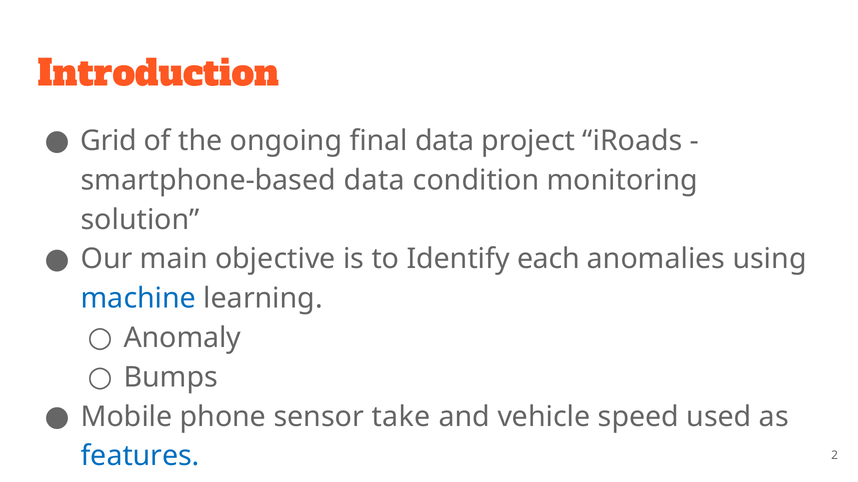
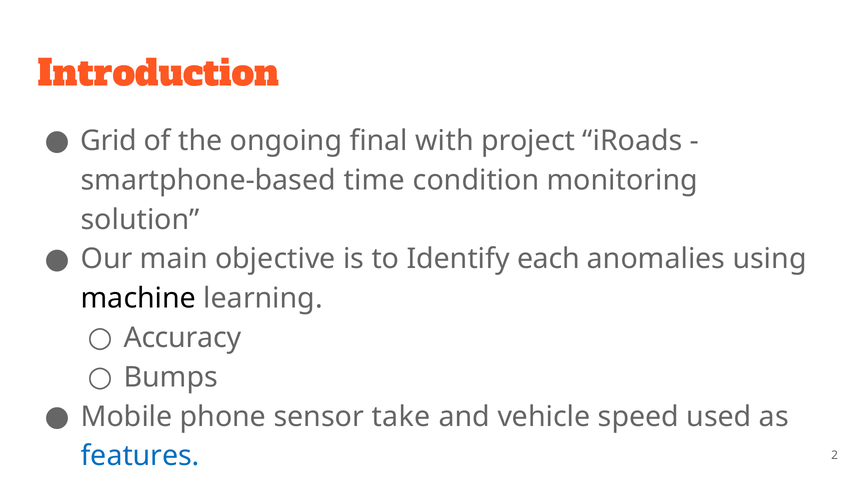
final data: data -> with (445, 141)
smartphone-based data: data -> time (374, 180)
machine colour: blue -> black (138, 299)
Anomaly: Anomaly -> Accuracy (182, 338)
